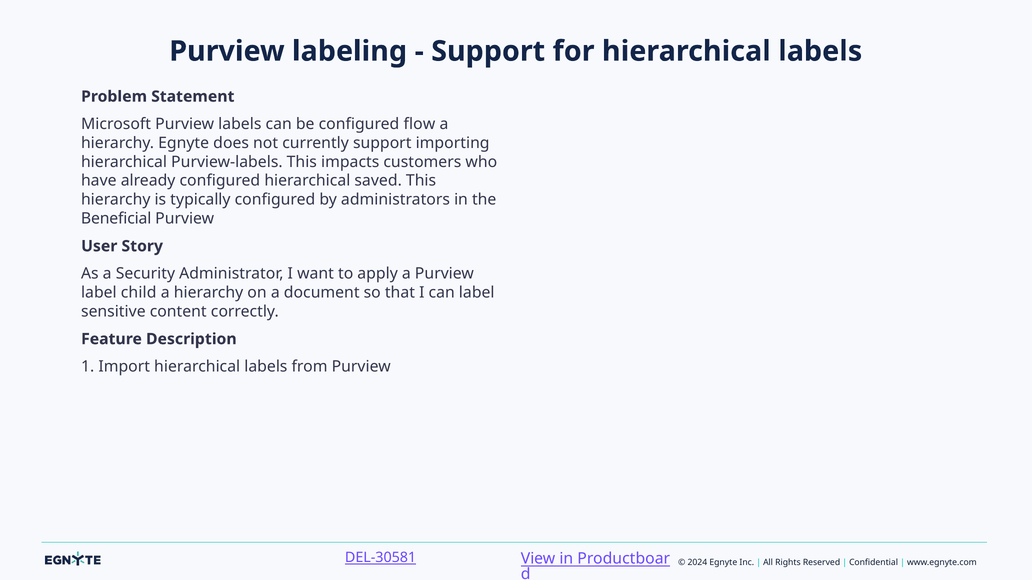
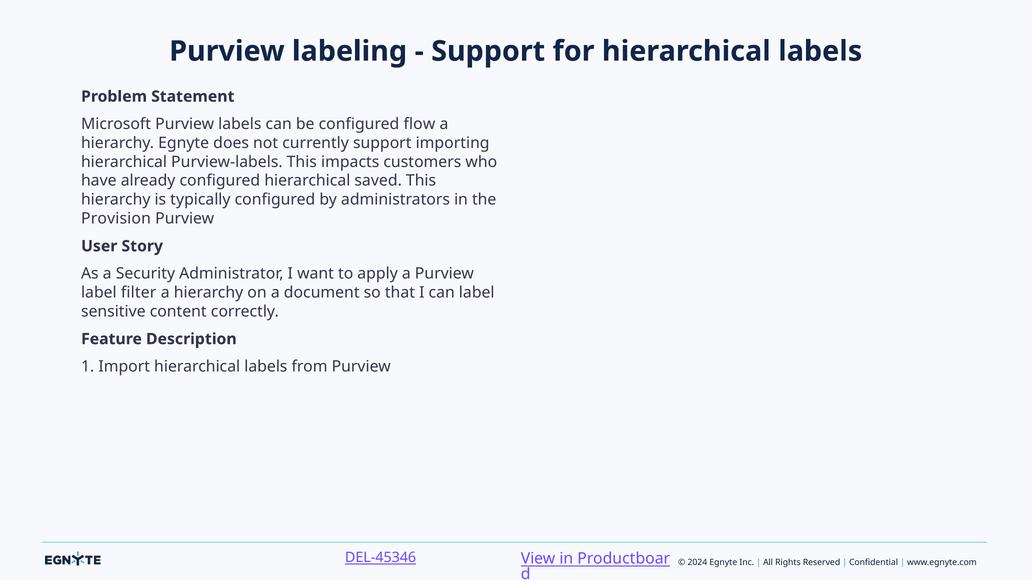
Beneficial: Beneficial -> Provision (116, 219)
child: child -> filter (139, 293)
DEL-30581: DEL-30581 -> DEL-45346 (381, 558)
